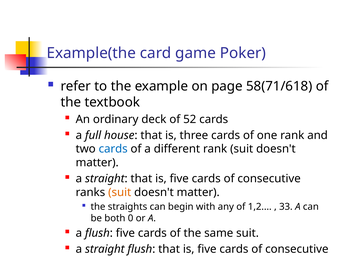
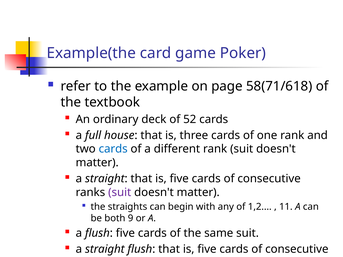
suit colour: orange -> purple (120, 193)
33: 33 -> 11 (286, 207)
0: 0 -> 9 (131, 218)
